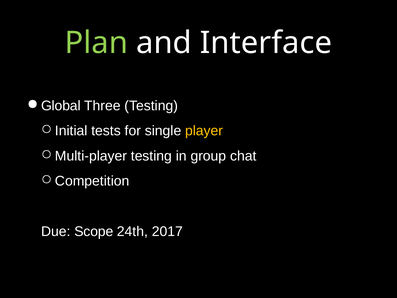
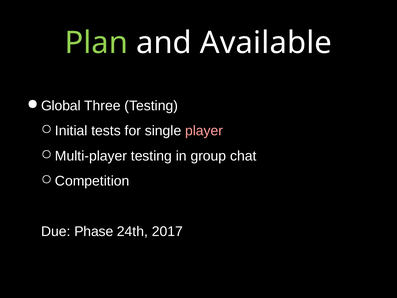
Interface: Interface -> Available (266, 43)
player colour: yellow -> pink (204, 131)
Scope: Scope -> Phase (94, 231)
